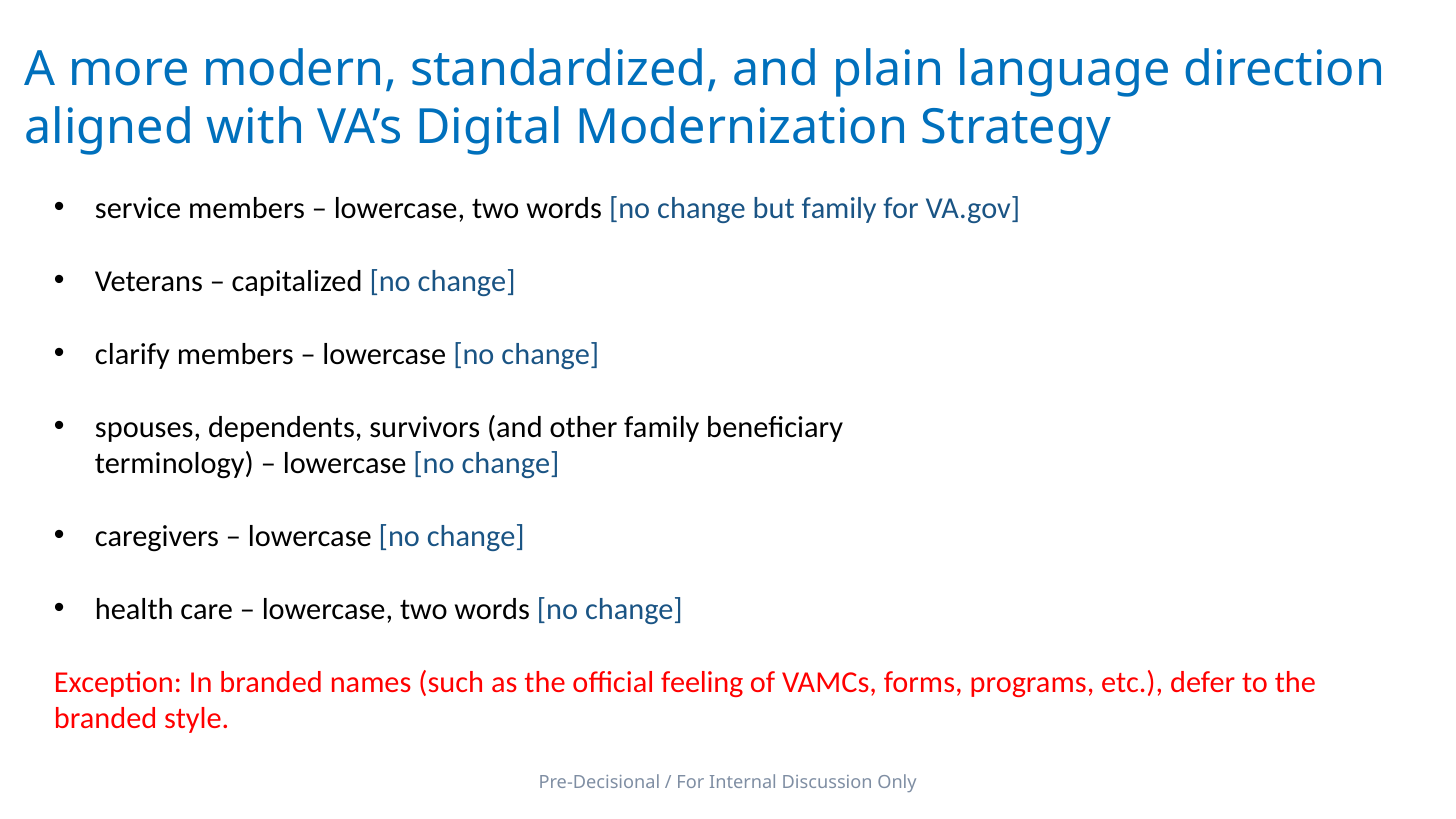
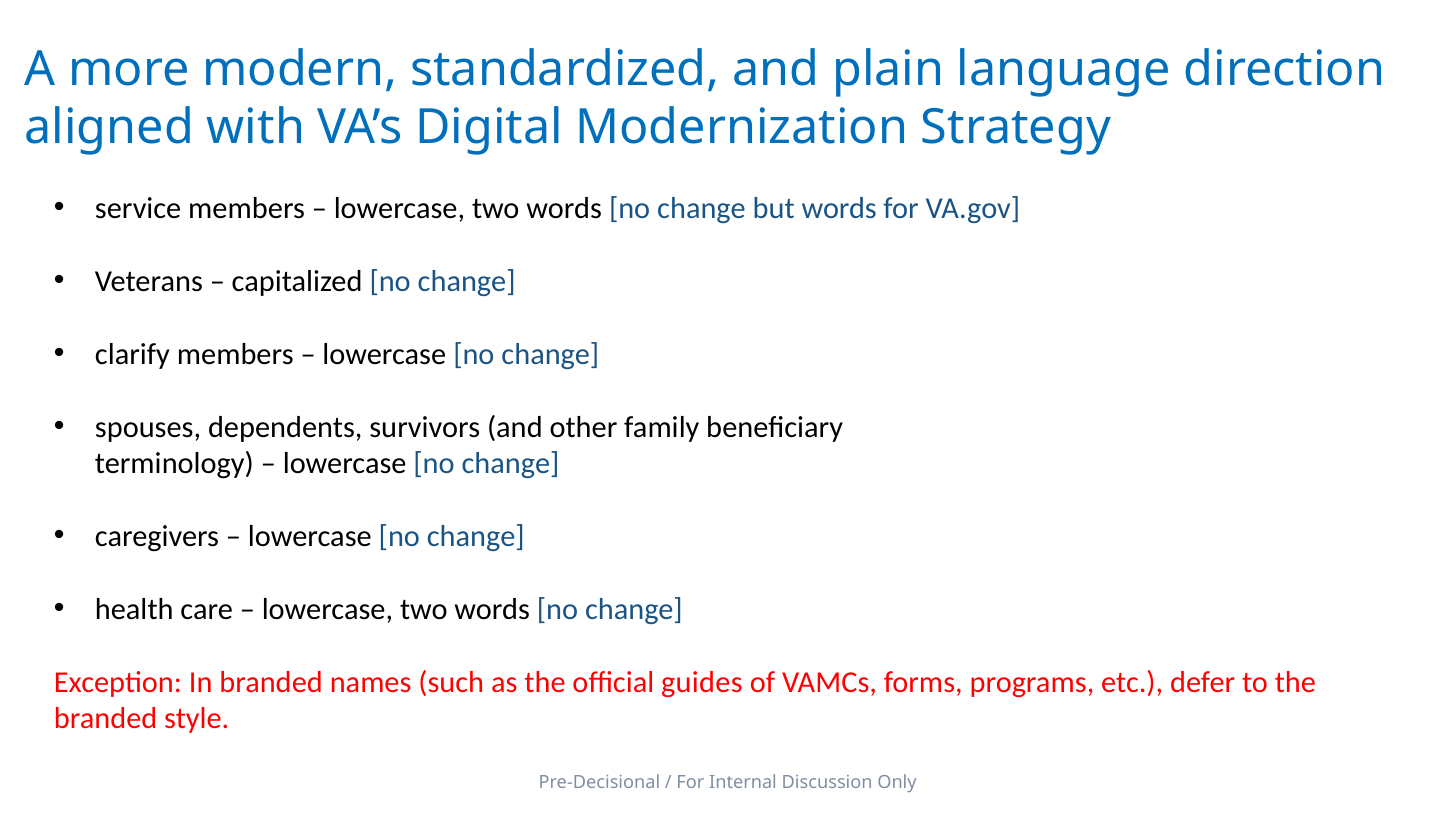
but family: family -> words (839, 209)
feeling: feeling -> guides (702, 682)
